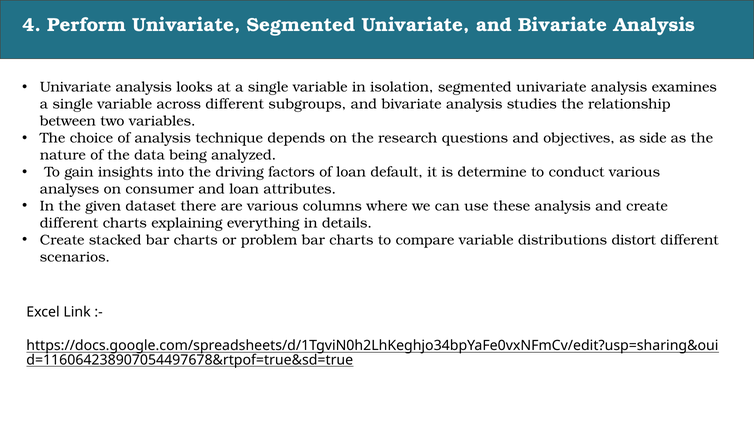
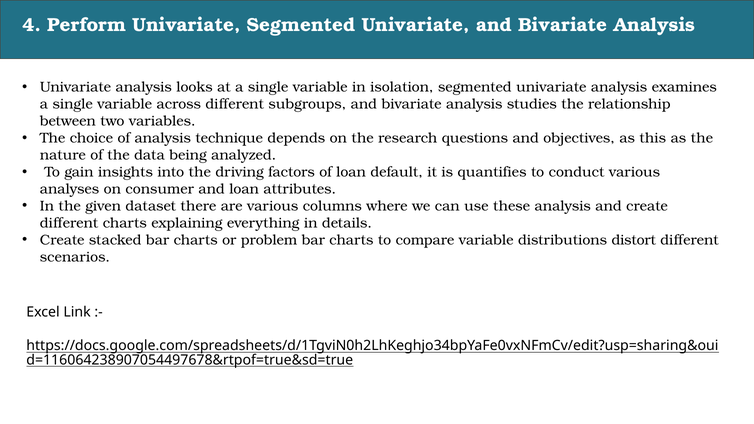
side: side -> this (653, 138)
determine: determine -> quantifies (492, 172)
